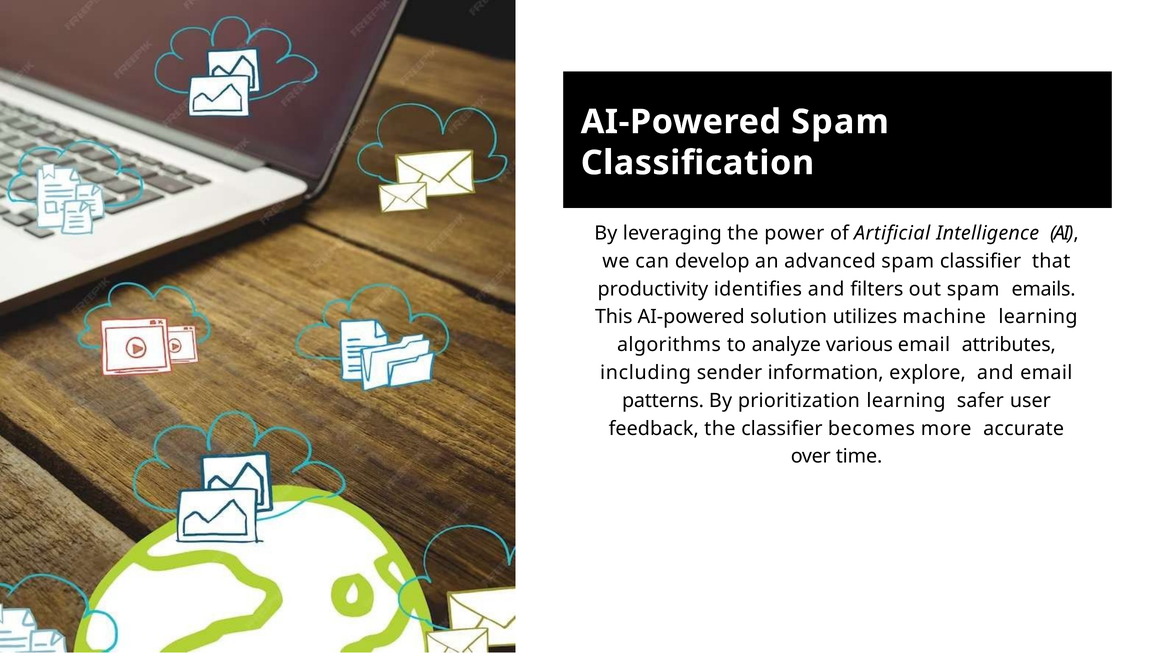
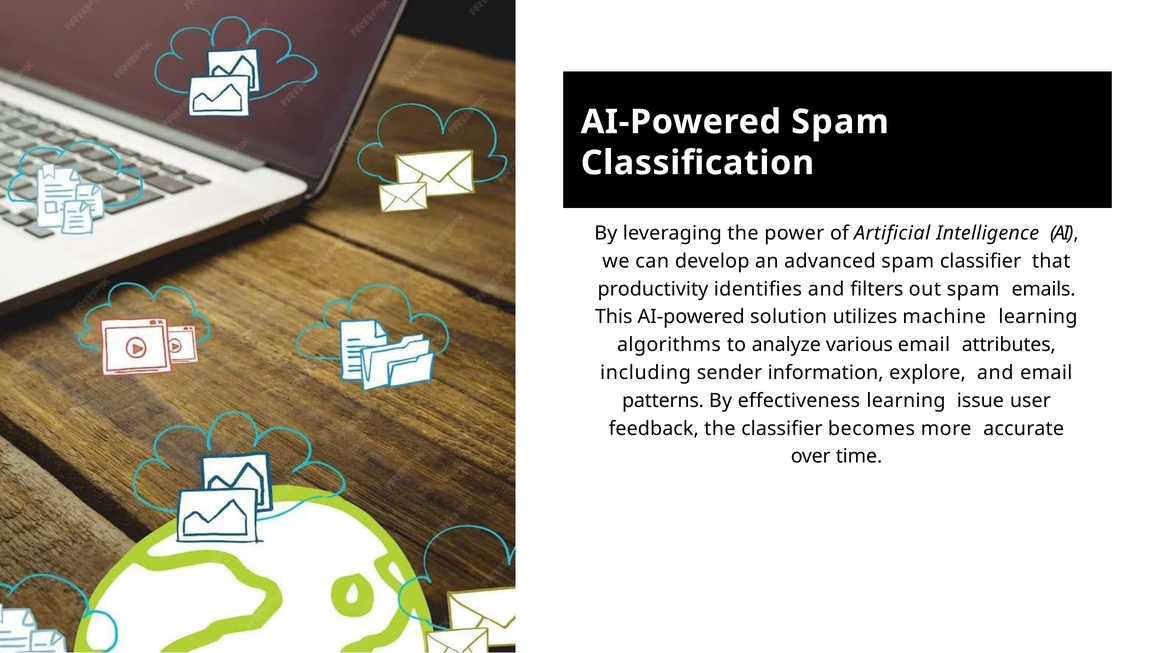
prioritization: prioritization -> effectiveness (799, 401)
safer: safer -> issue (980, 401)
